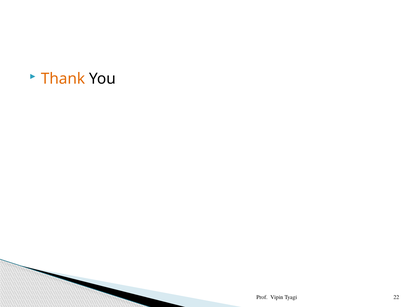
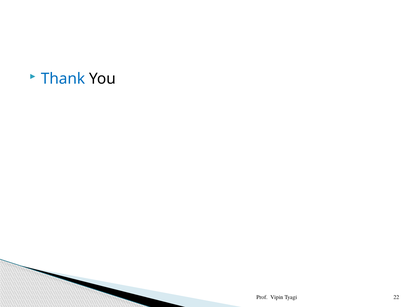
Thank colour: orange -> blue (63, 79)
